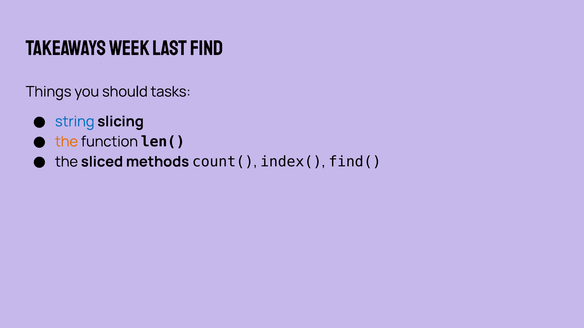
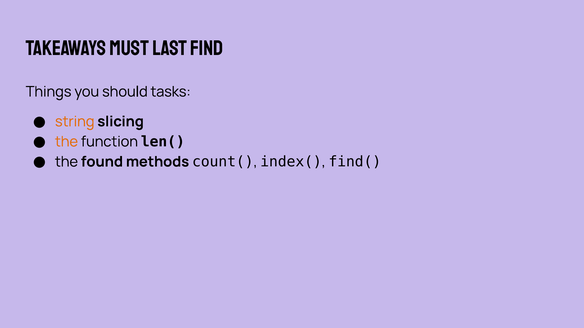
week: week -> must (129, 48)
string colour: blue -> orange (75, 122)
sliced: sliced -> found (102, 162)
